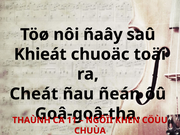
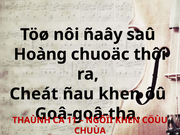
Khieát: Khieát -> Hoàng (40, 54)
toäi: toäi -> thôi (150, 54)
ñau ñeán: ñeán -> khen (119, 94)
